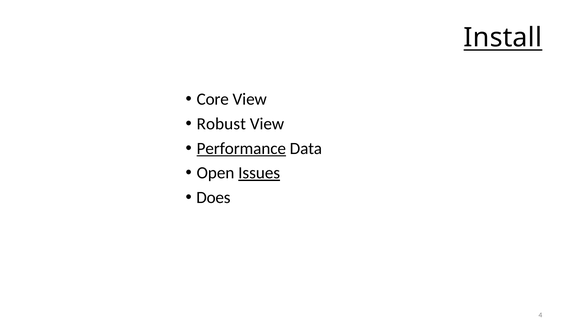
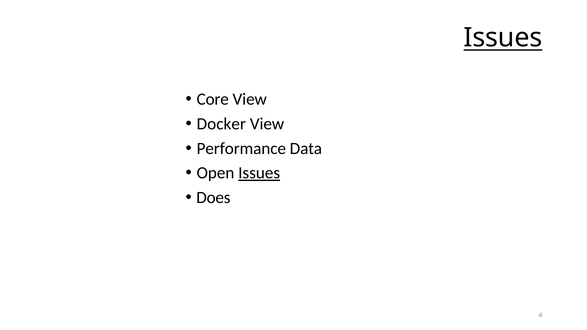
Install: Install -> Issues (503, 38)
Robust: Robust -> Docker (221, 124)
Performance underline: present -> none (241, 148)
